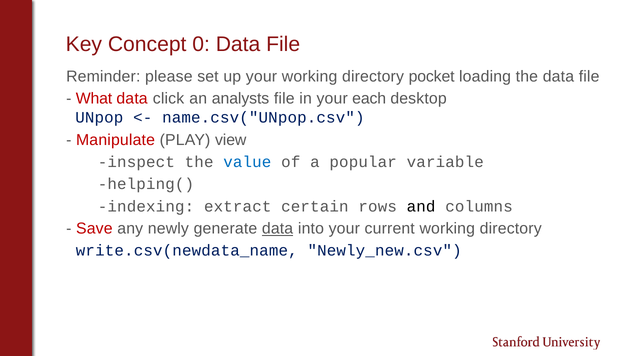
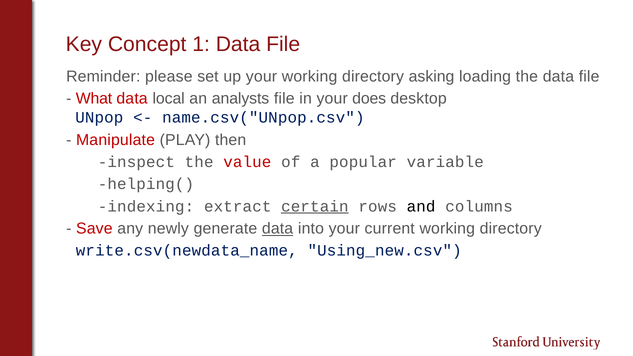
0: 0 -> 1 (201, 44)
pocket: pocket -> asking (432, 77)
click: click -> local (169, 99)
each: each -> does (369, 99)
view: view -> then (231, 140)
value colour: blue -> red (247, 162)
certain underline: none -> present (315, 206)
Newly_new.csv: Newly_new.csv -> Using_new.csv (385, 251)
